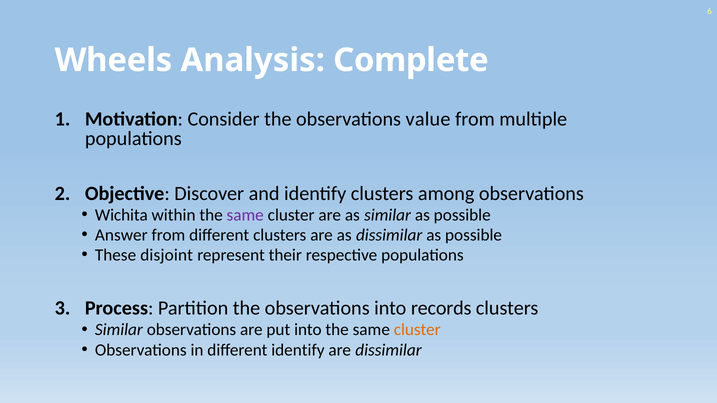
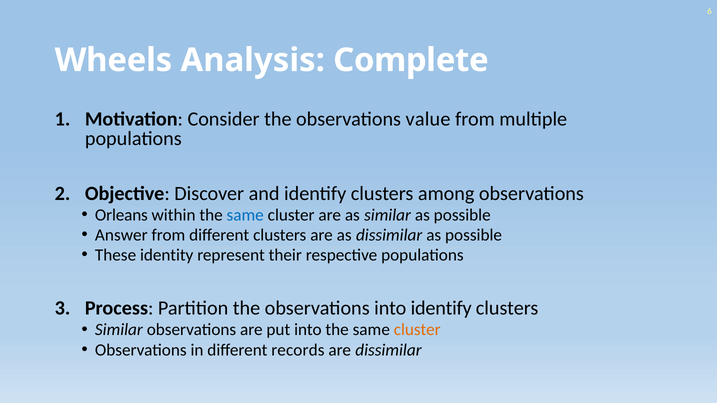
Wichita: Wichita -> Orleans (121, 215)
same colour: purple -> blue (245, 215)
disjoint: disjoint -> identity (167, 255)
into records: records -> identify (441, 308)
different identify: identify -> records (298, 350)
